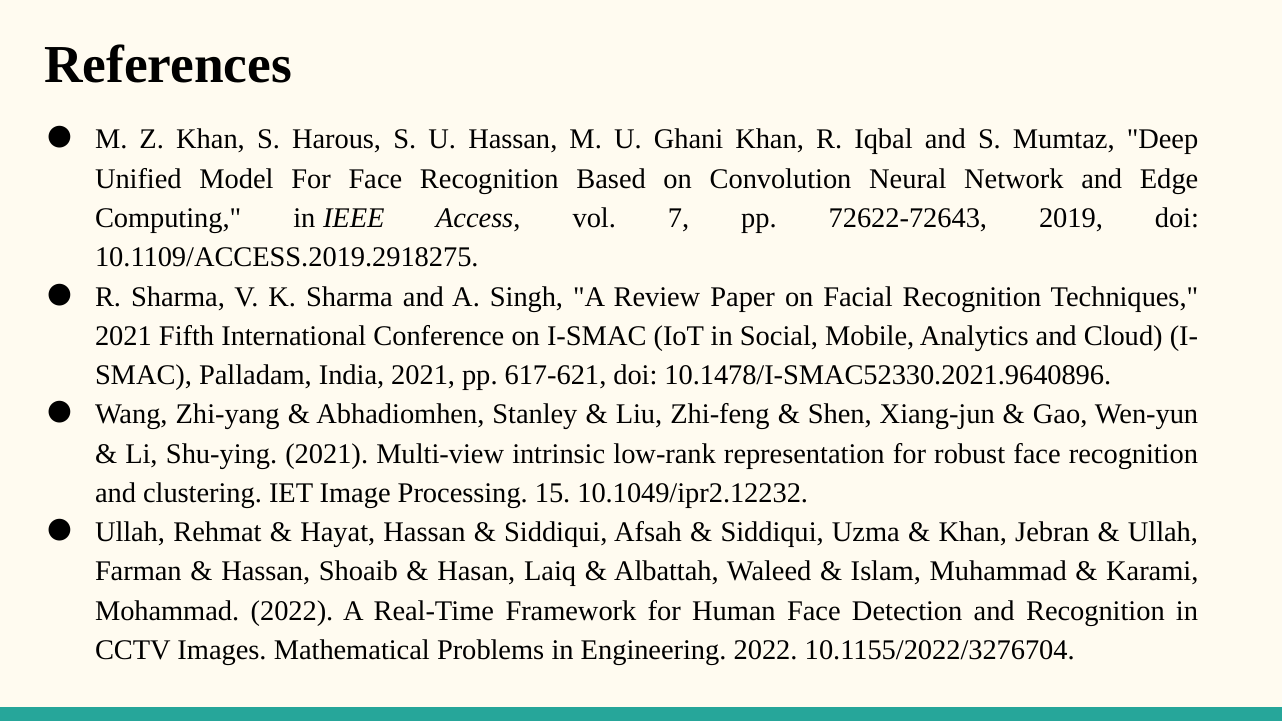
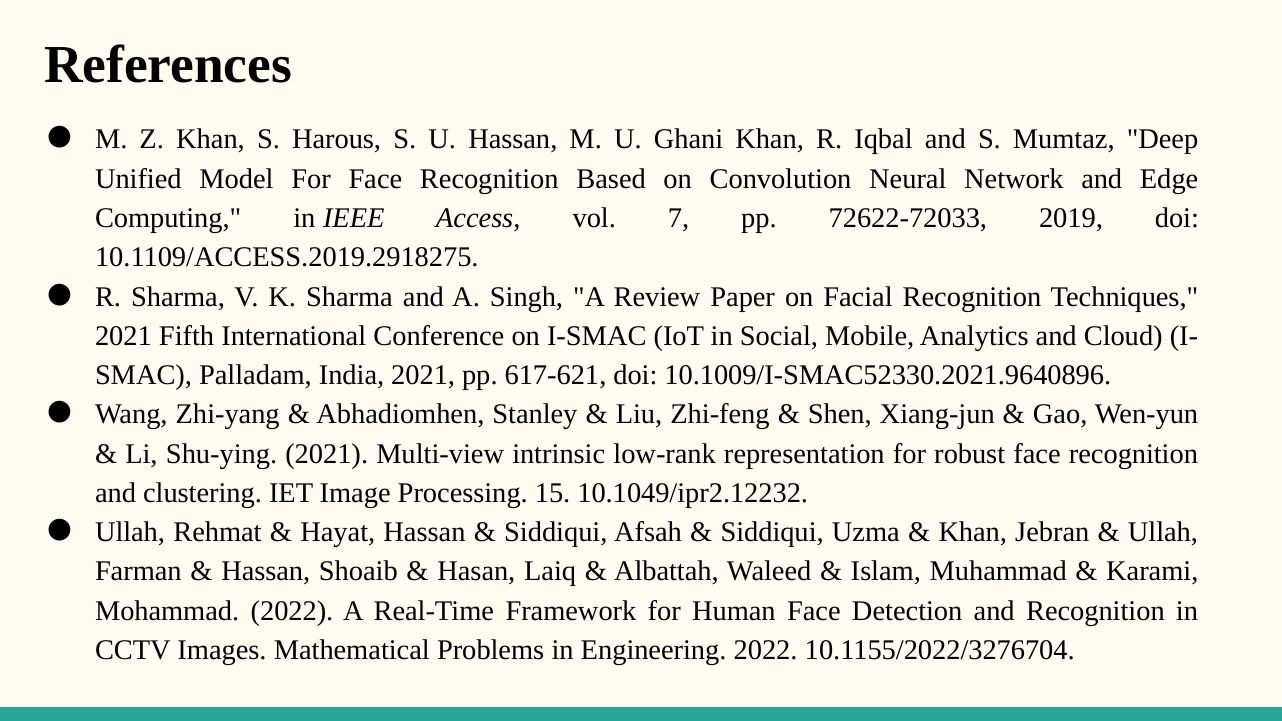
72622-72643: 72622-72643 -> 72622-72033 (908, 218)
10.1478/I-SMAC52330.2021.9640896: 10.1478/I-SMAC52330.2021.9640896 -> 10.1009/I-SMAC52330.2021.9640896 (888, 375)
